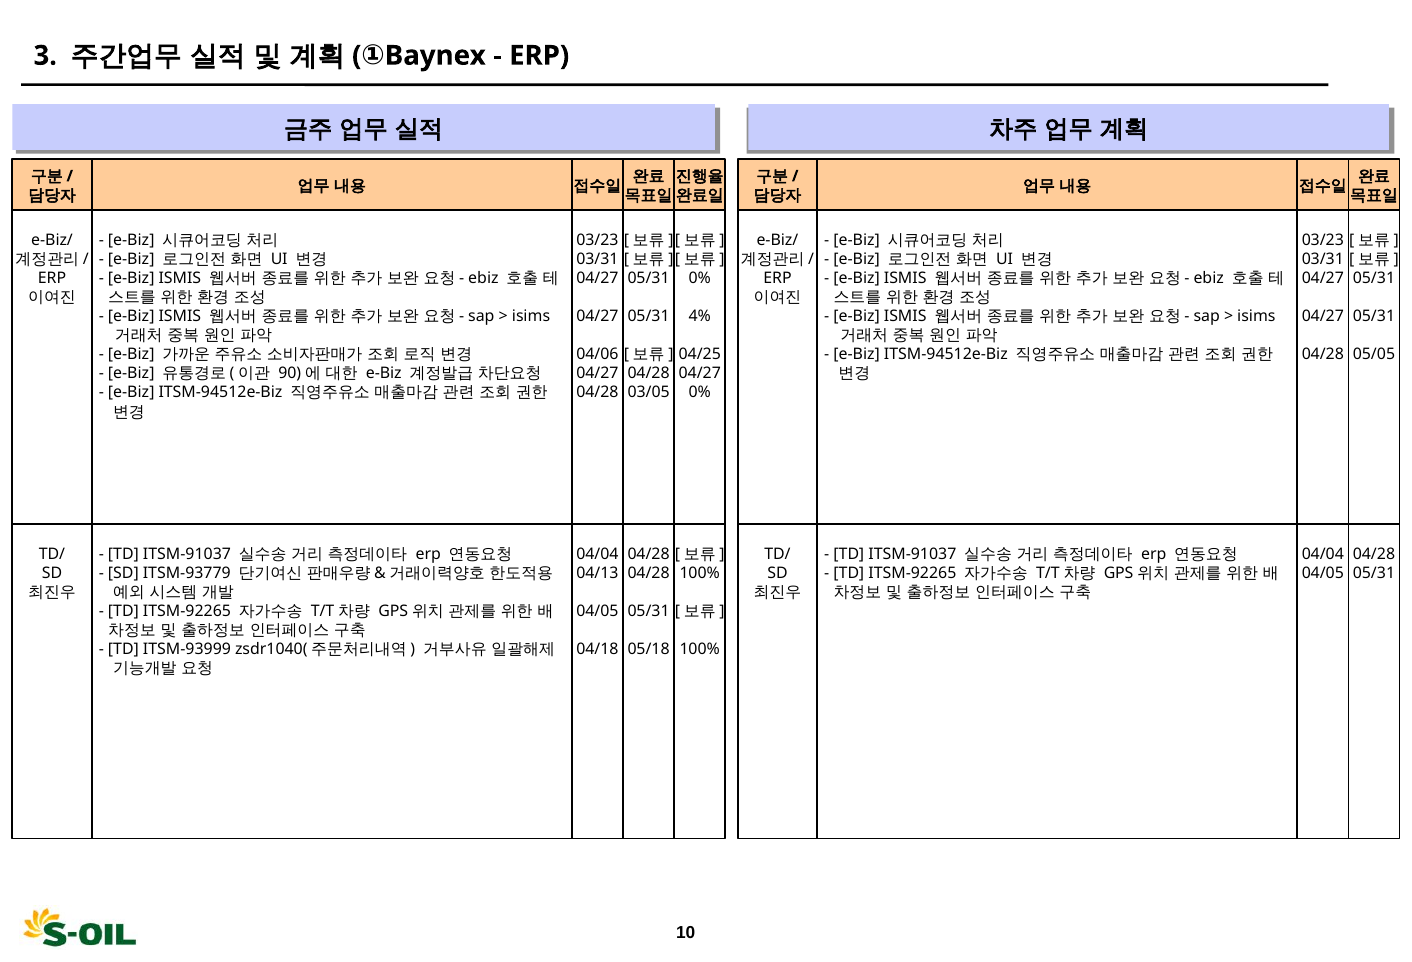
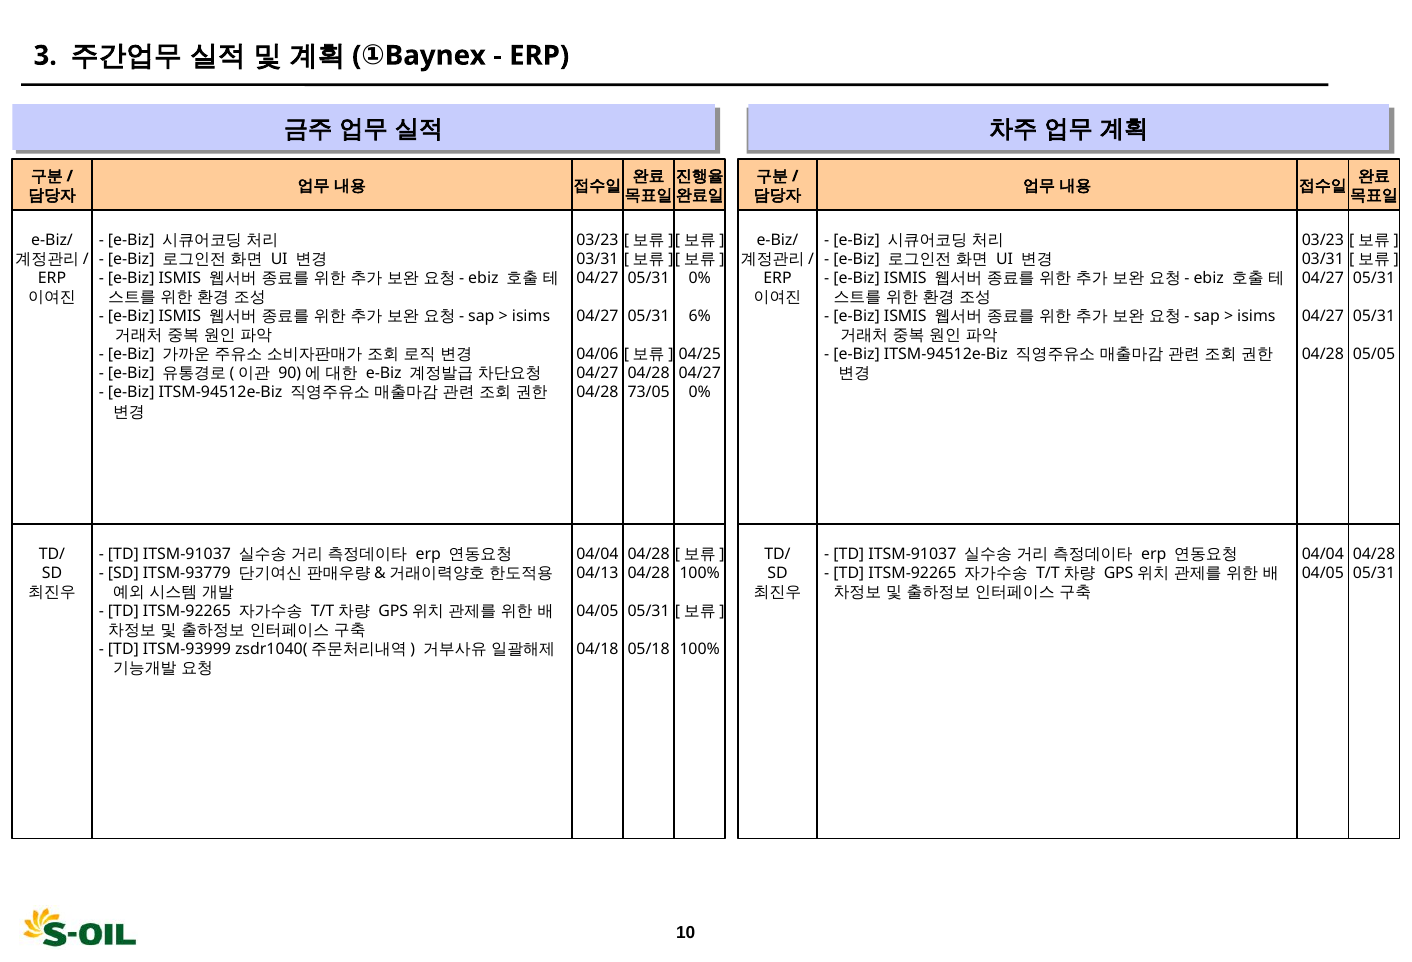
4%: 4% -> 6% (700, 316)
03/05: 03/05 -> 73/05 (649, 393)
